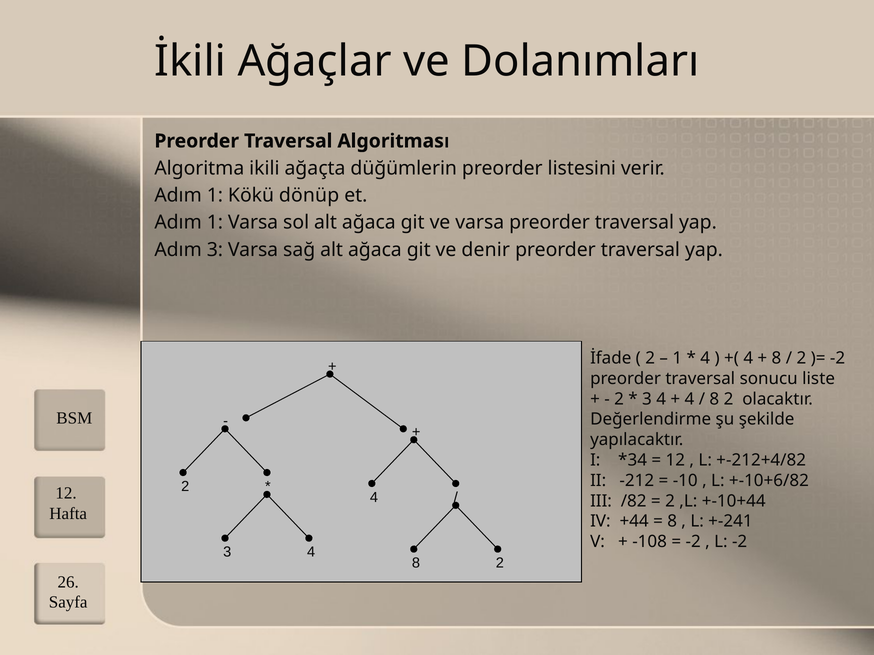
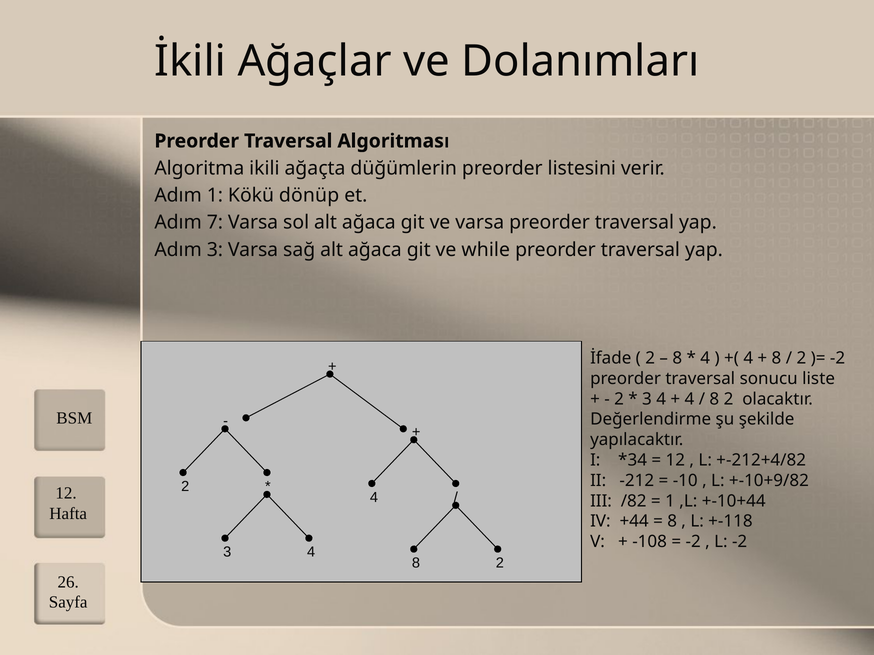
1: 1 -> 7 (215, 223)
denir: denir -> while (486, 250)
1: 1 -> 8 (677, 358)
+-10+6/82: +-10+6/82 -> +-10+9/82 (769, 481)
2: 2 -> 1 (670, 501)
+-241: +-241 -> +-118 (730, 522)
